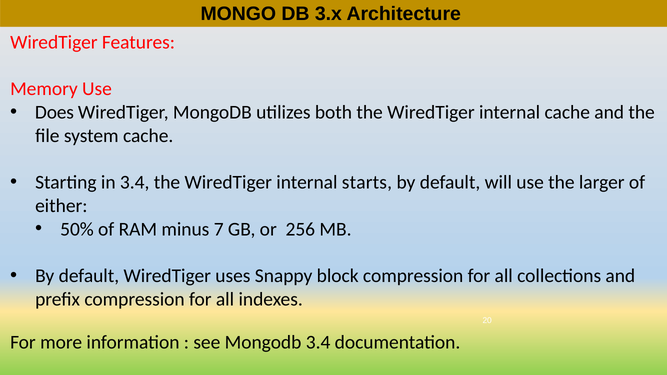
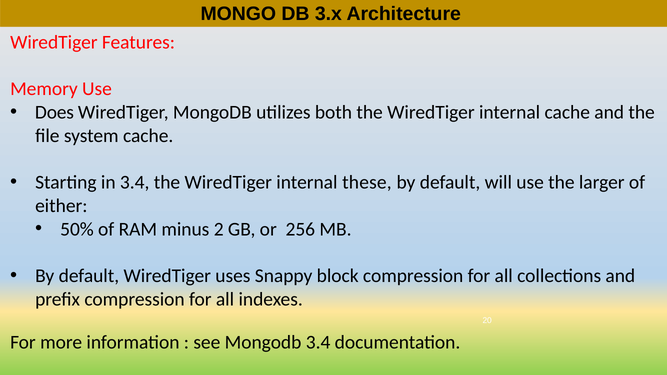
starts: starts -> these (367, 183)
7: 7 -> 2 (219, 229)
